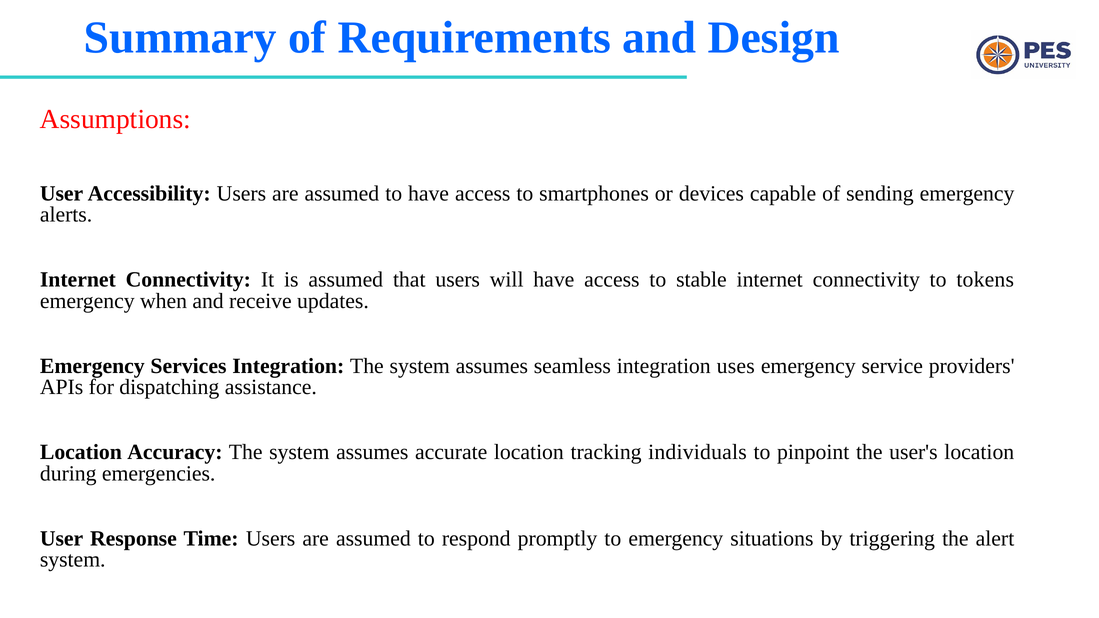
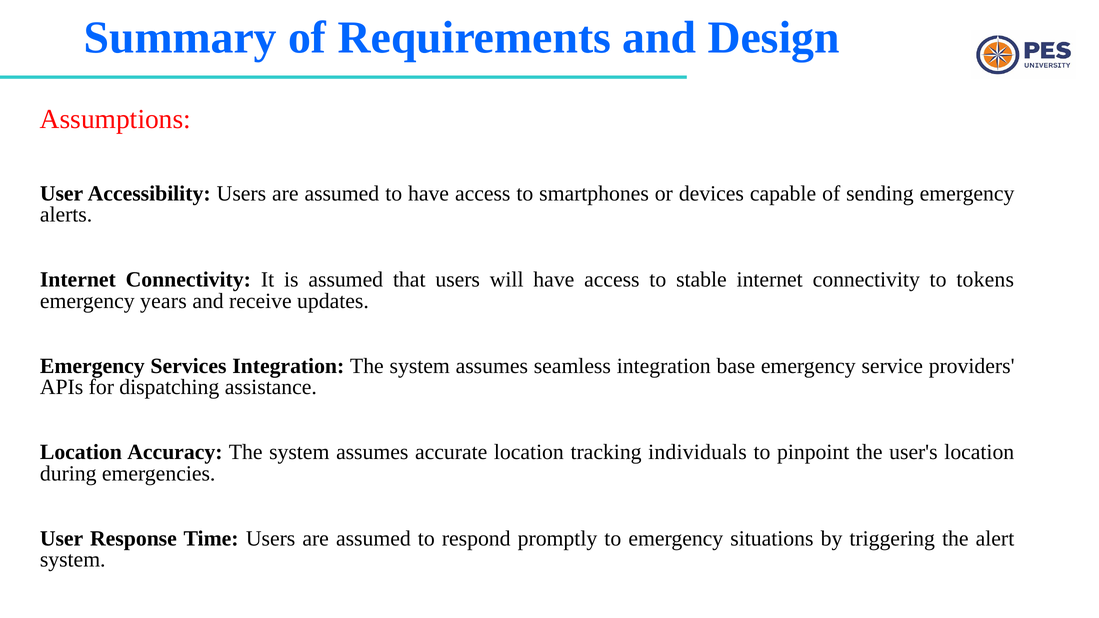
when: when -> years (163, 301)
uses: uses -> base (736, 366)
